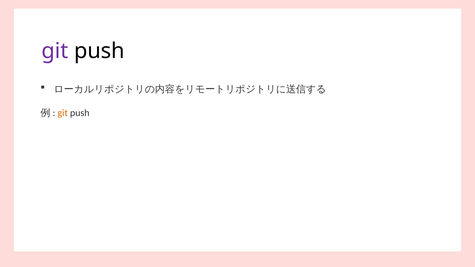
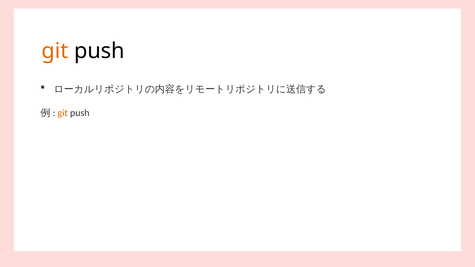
git colour: purple -> orange (55, 51)
